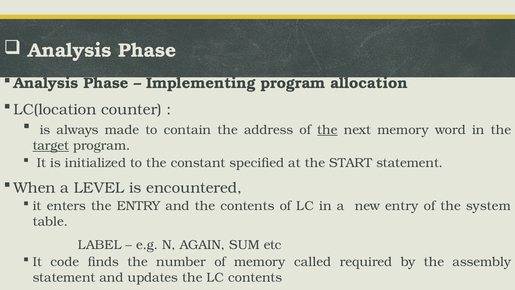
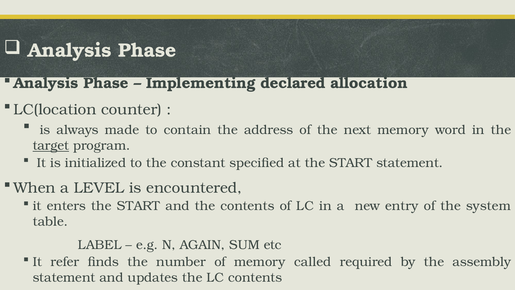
Implementing program: program -> declared (293, 83)
the underline: present -> none (327, 130)
enters the ENTRY: ENTRY -> START (138, 206)
code: code -> refer (65, 262)
